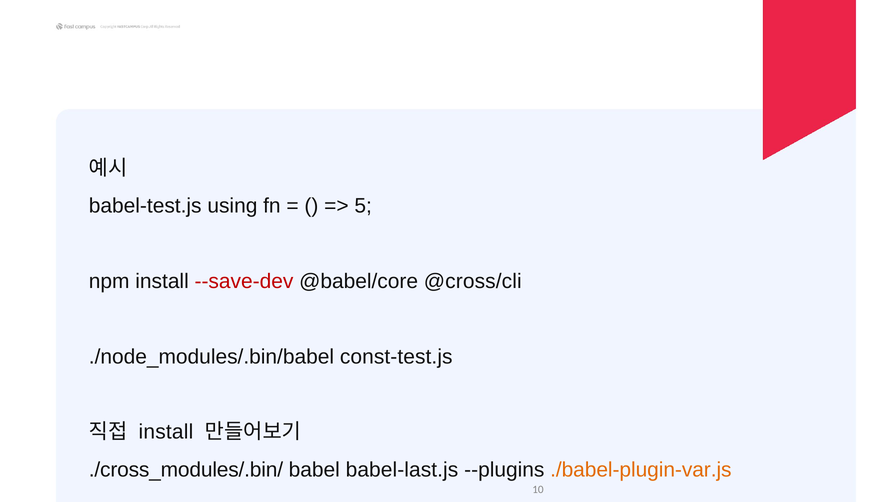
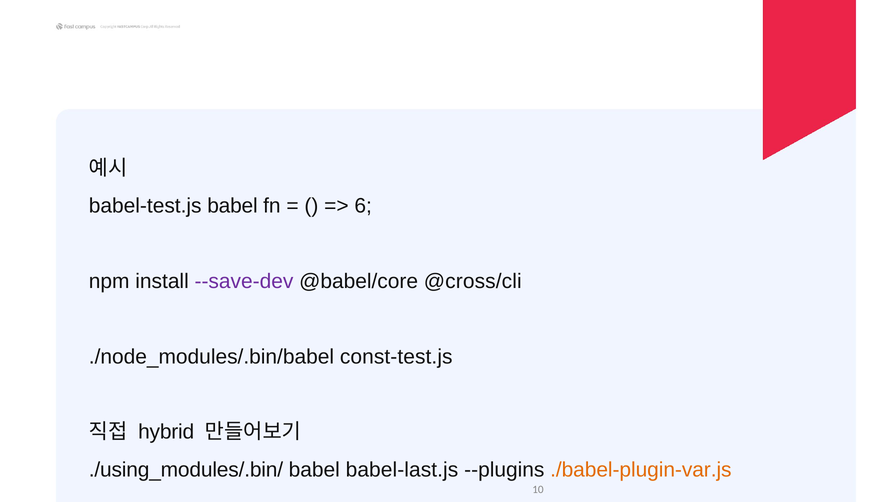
babel-test.js using: using -> babel (233, 206)
5: 5 -> 6 (363, 206)
--save-dev colour: red -> purple (244, 282)
install: install -> hybrid (166, 432)
./cross_modules/.bin/: ./cross_modules/.bin/ -> ./using_modules/.bin/ (186, 470)
